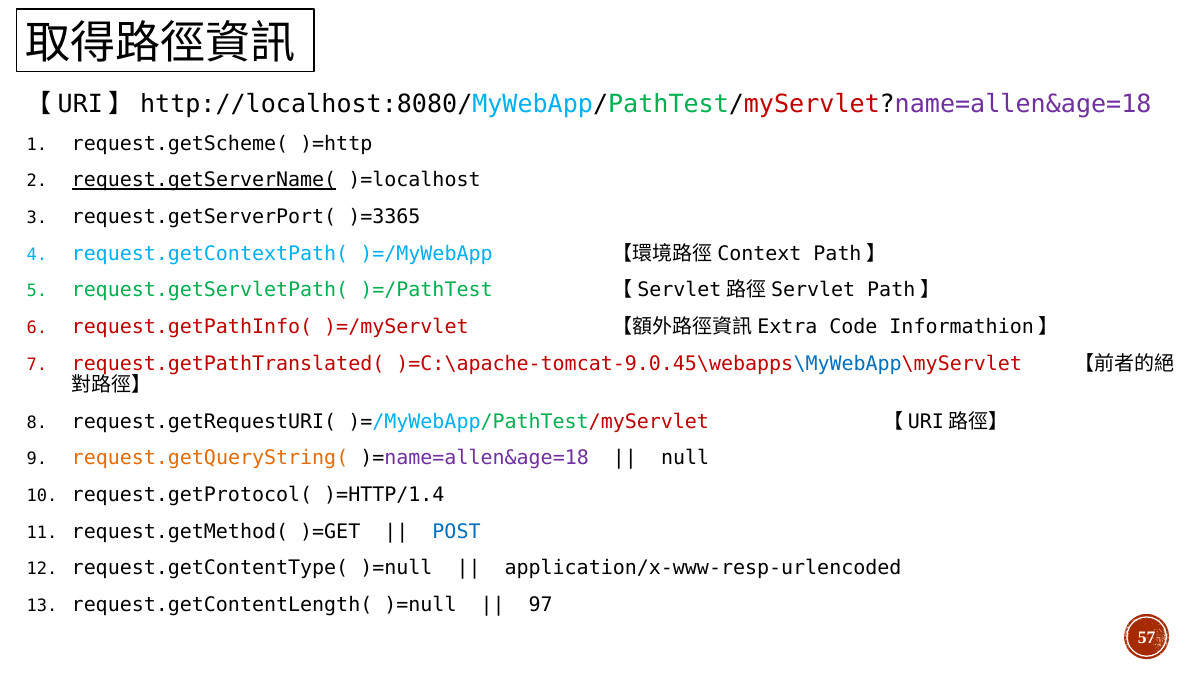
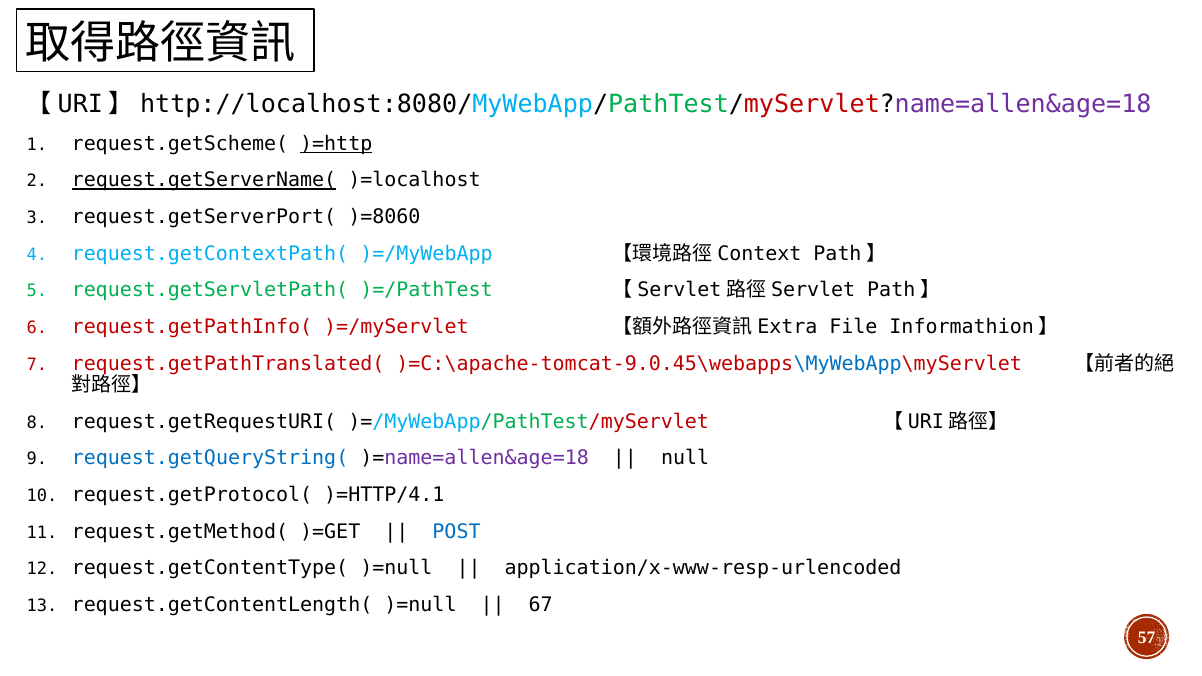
)=http underline: none -> present (336, 144)
)=3365: )=3365 -> )=8060 (384, 217)
Code: Code -> File (853, 327)
request.getQueryString( colour: orange -> blue (210, 458)
)=HTTP/1.4: )=HTTP/1.4 -> )=HTTP/4.1 (384, 495)
97: 97 -> 67 (541, 605)
